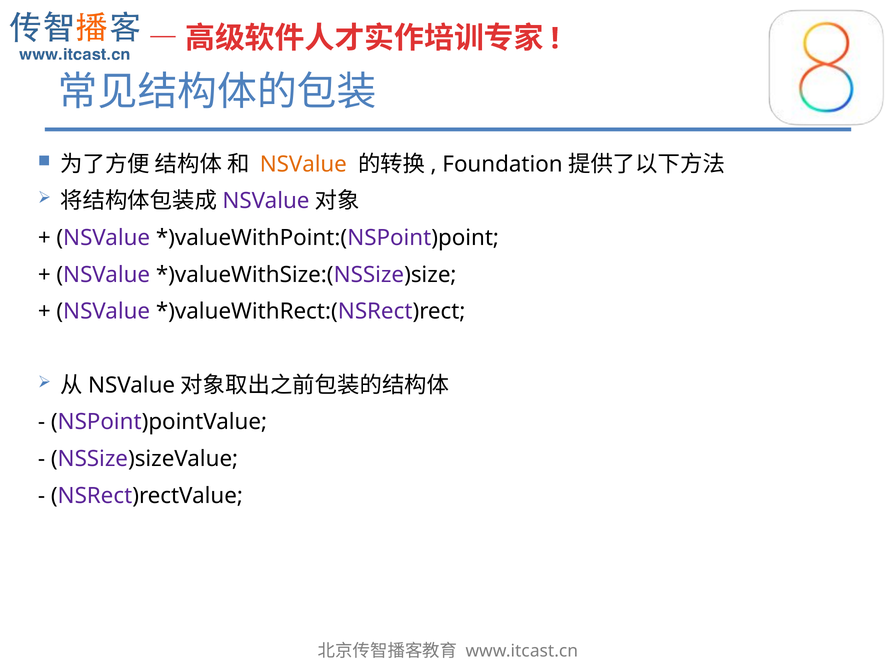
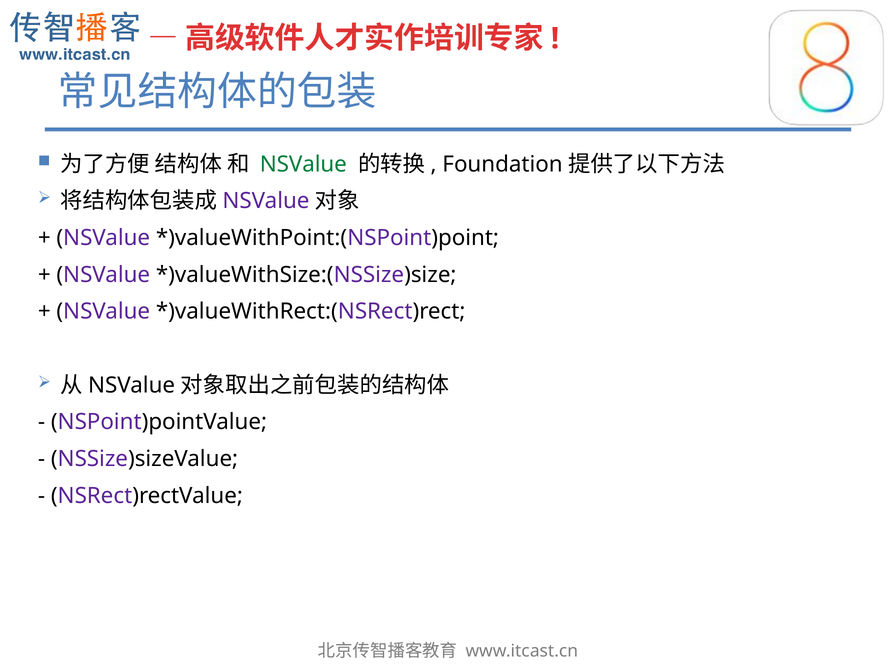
NSValue colour: orange -> green (303, 164)
